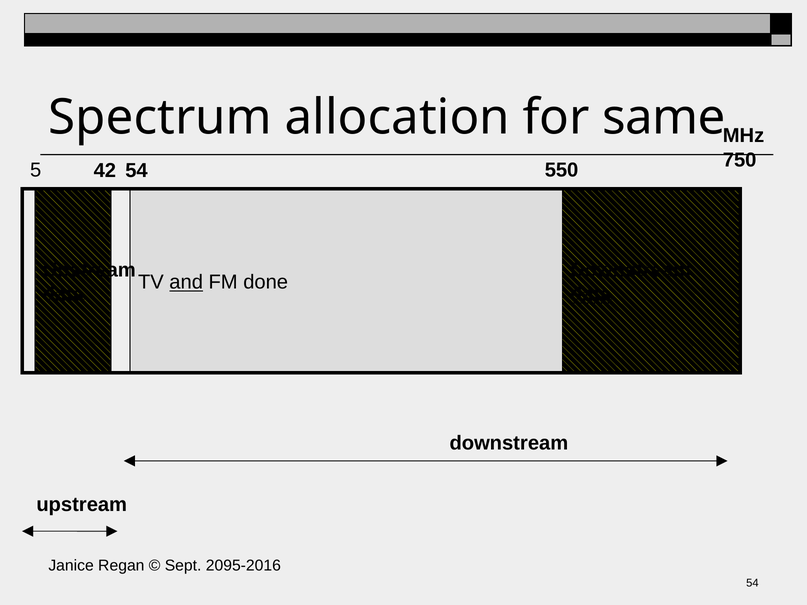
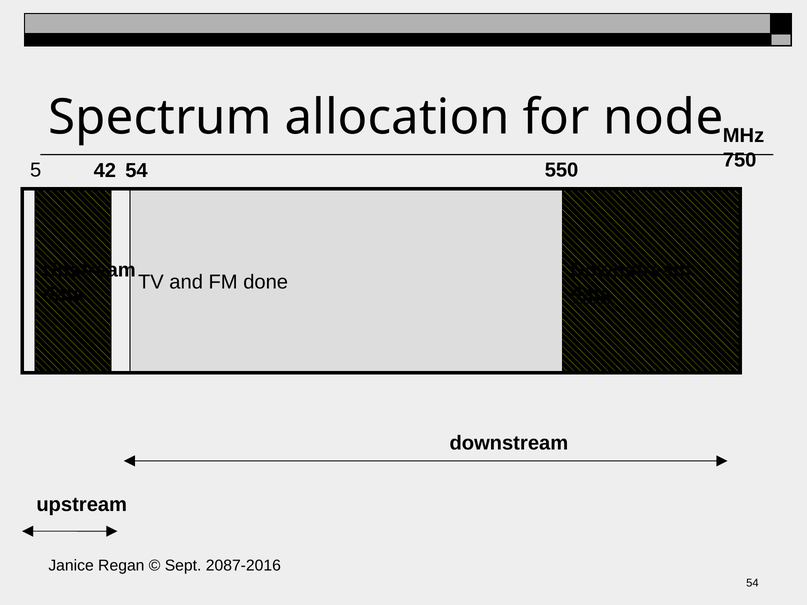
same: same -> node (663, 118)
and underline: present -> none (186, 282)
2095-2016: 2095-2016 -> 2087-2016 (243, 566)
